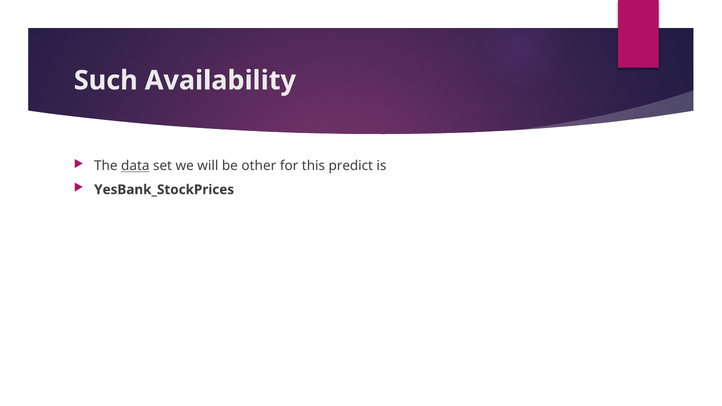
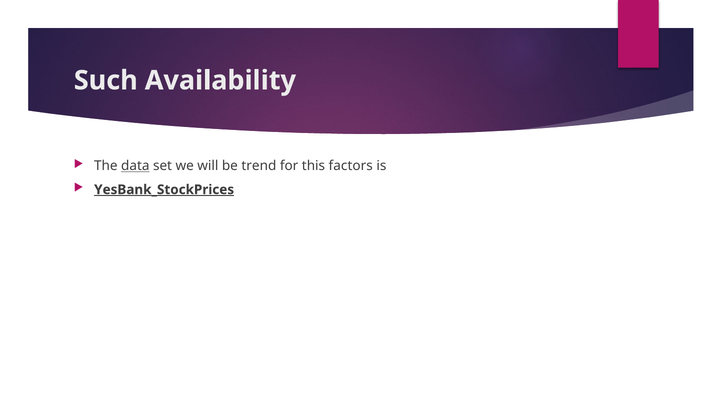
other: other -> trend (259, 166)
predict: predict -> factors (351, 166)
YesBank_StockPrices underline: none -> present (164, 190)
